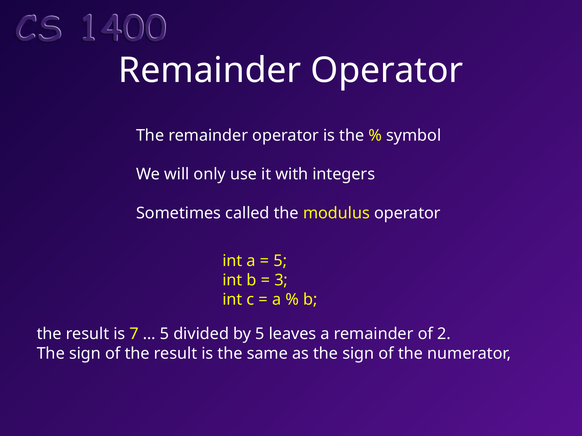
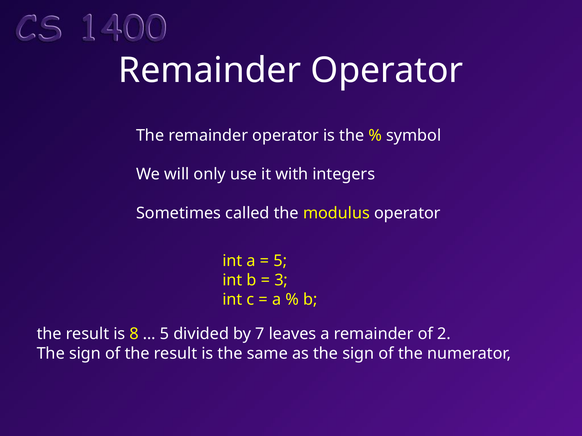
7: 7 -> 8 (134, 334)
by 5: 5 -> 7 (260, 334)
